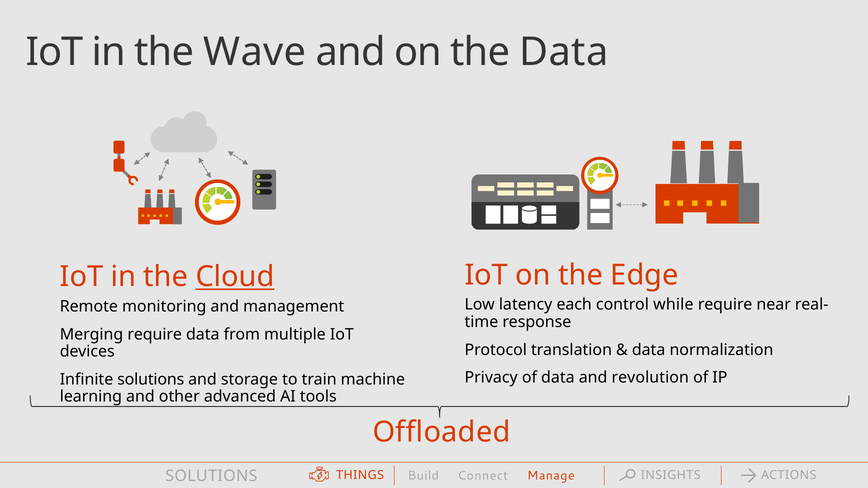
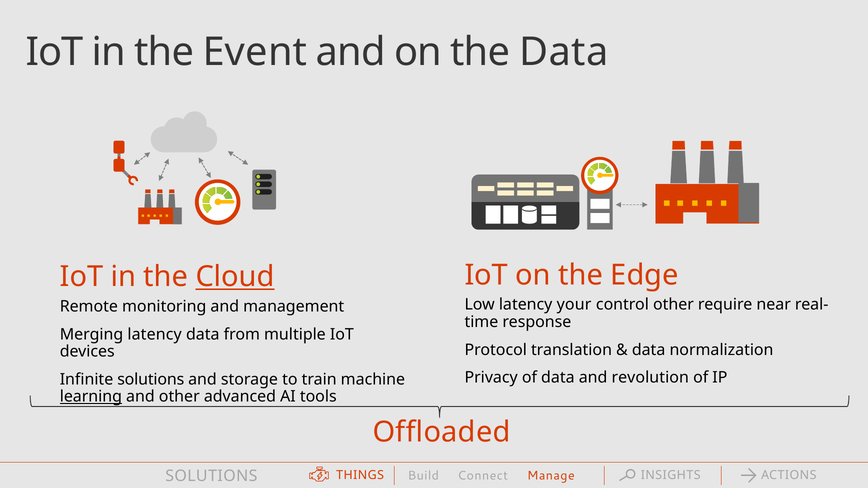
Wave: Wave -> Event (255, 52)
each: each -> your (574, 305)
control while: while -> other (673, 305)
Merging require: require -> latency (155, 334)
learning underline: none -> present (91, 397)
